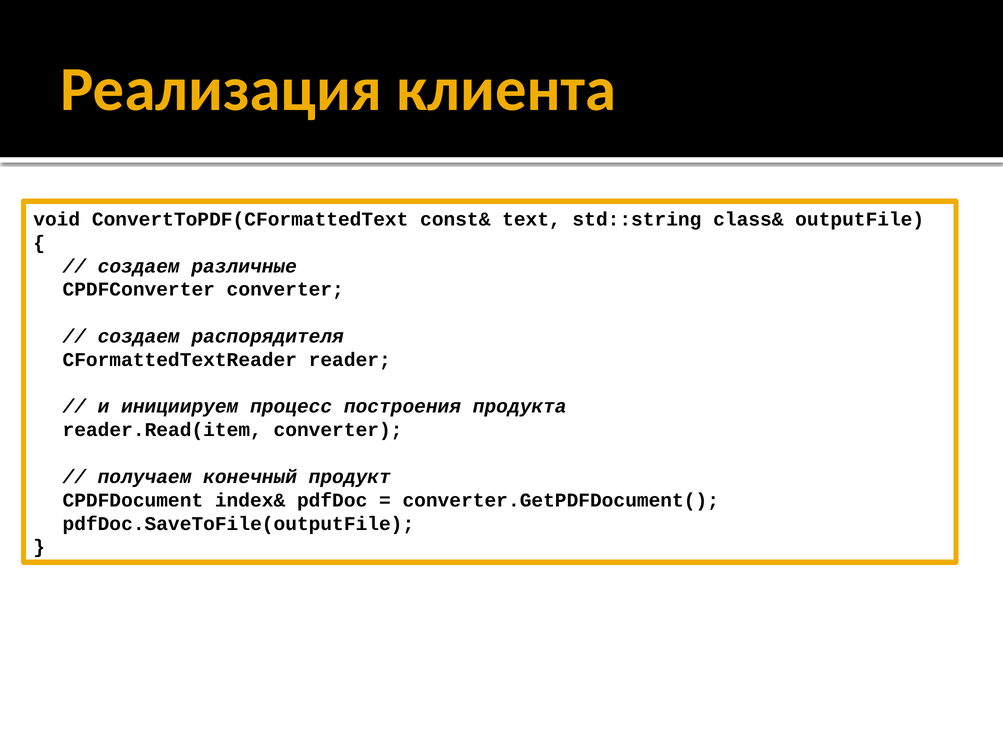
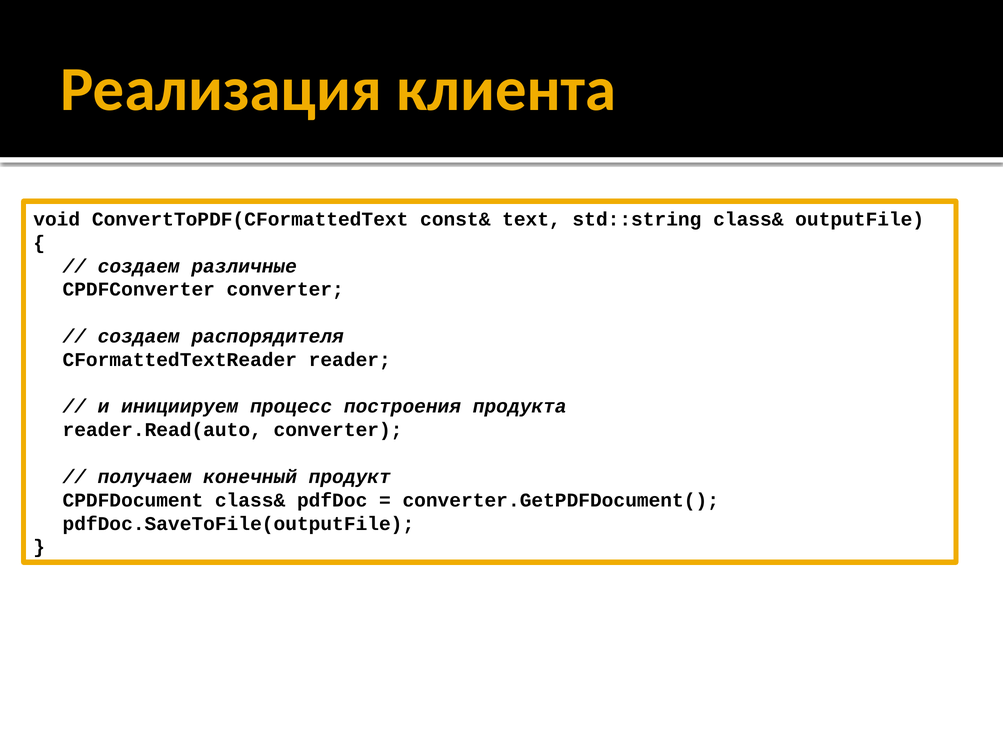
reader.Read(item: reader.Read(item -> reader.Read(auto (162, 430)
CPDFDocument index&: index& -> class& (250, 500)
